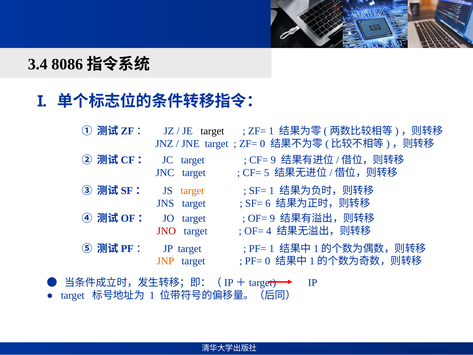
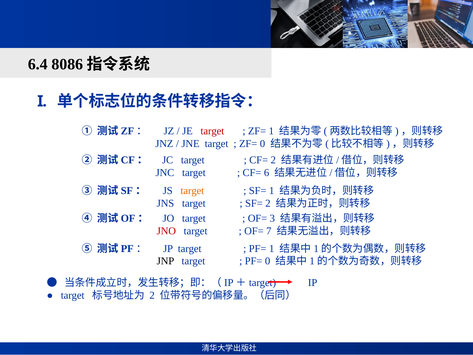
3.4: 3.4 -> 6.4 (38, 64)
target colour: black -> red (212, 131)
CF= 9: 9 -> 2 (273, 160)
5: 5 -> 6 (267, 173)
SF= 6: 6 -> 2 (268, 203)
OF= 9: 9 -> 3 (272, 218)
4: 4 -> 7 (269, 231)
JNP colour: orange -> black (165, 261)
1: 1 -> 2 (152, 295)
